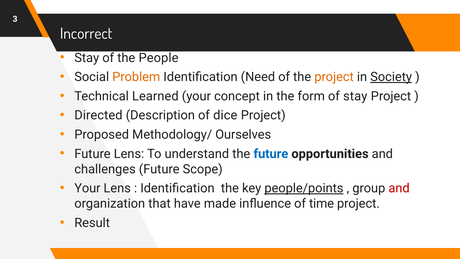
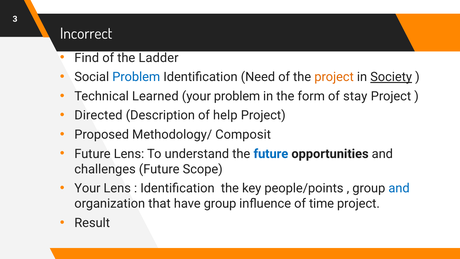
Stay: Stay -> Find (87, 58)
People: People -> Ladder (159, 58)
Problem colour: orange -> blue (136, 77)
your concept: concept -> problem (237, 96)
dice: dice -> help (225, 115)
Ourselves: Ourselves -> Composit (243, 134)
people/points underline: present -> none (304, 188)
and colour: red -> blue (399, 188)
have made: made -> group (220, 204)
